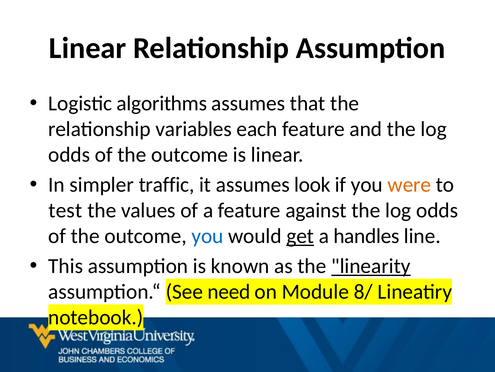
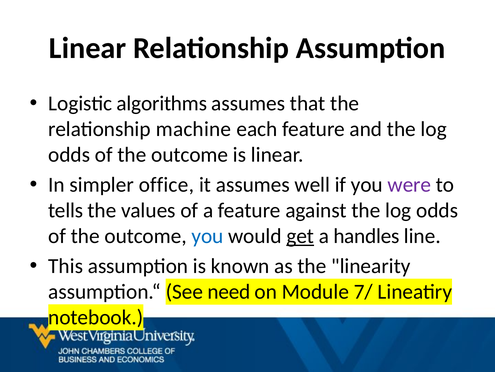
variables: variables -> machine (193, 129)
traffic: traffic -> office (166, 185)
look: look -> well (312, 185)
were colour: orange -> purple (409, 185)
test: test -> tells (66, 210)
linearity underline: present -> none (371, 266)
8/: 8/ -> 7/ (363, 291)
